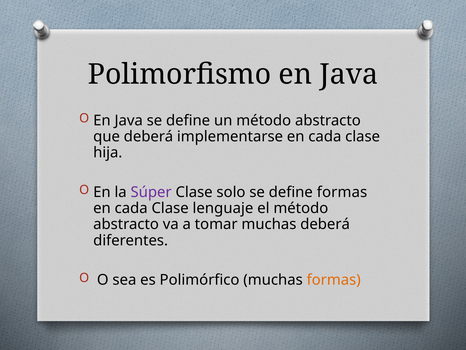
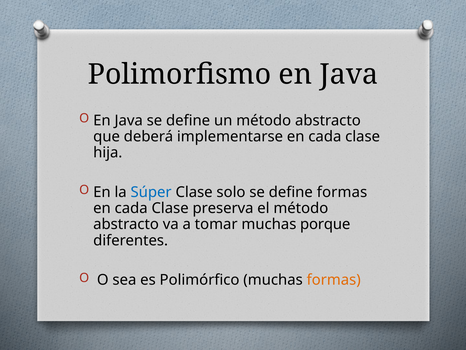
Súper colour: purple -> blue (151, 192)
lenguaje: lenguaje -> preserva (223, 208)
muchas deberá: deberá -> porque (325, 224)
